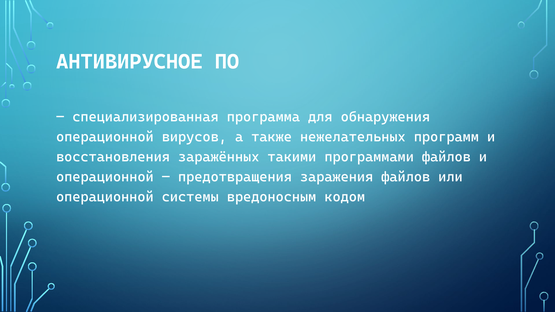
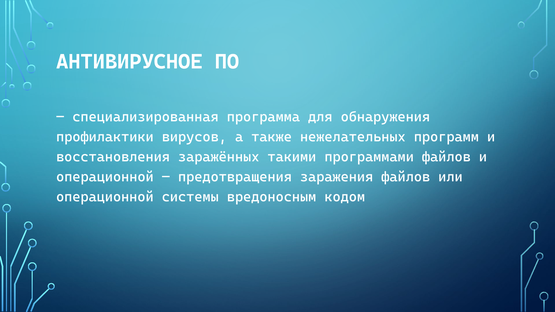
операционной: операционной -> профилактики (105, 137)
